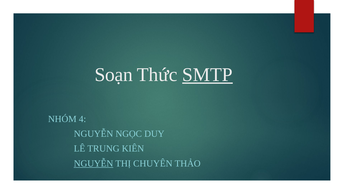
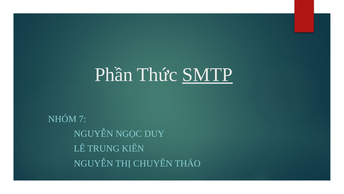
Soạn: Soạn -> Phần (114, 75)
4: 4 -> 7 (82, 119)
NGUYỄN underline: present -> none (94, 163)
